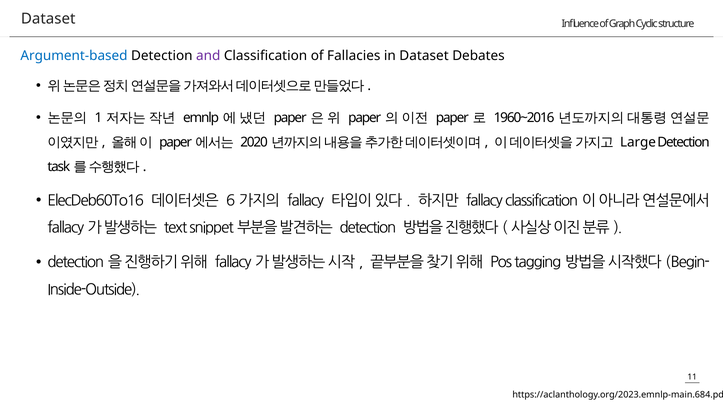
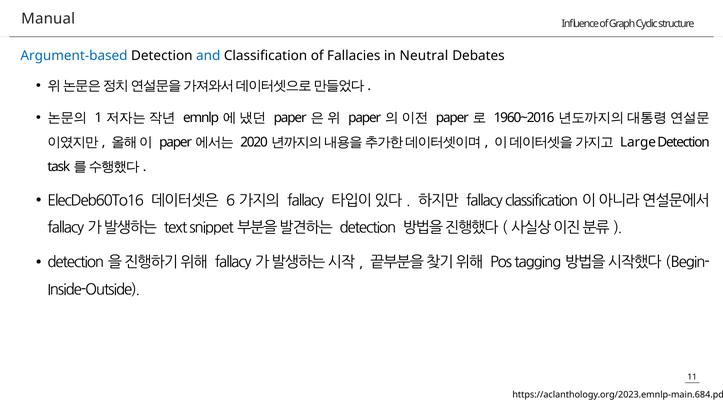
Dataset: Dataset -> Manual (48, 19)
and colour: purple -> blue (208, 56)
in Dataset: Dataset -> Neutral (424, 56)
